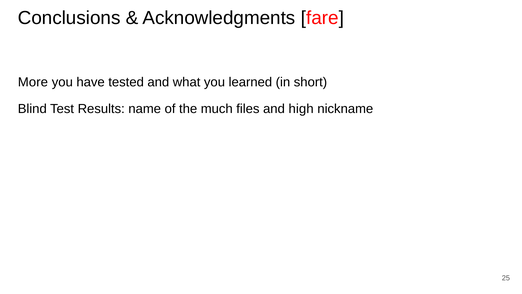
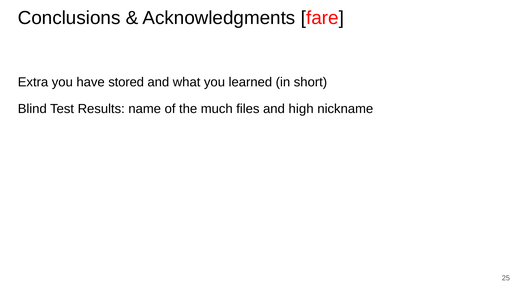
More: More -> Extra (33, 82)
tested: tested -> stored (126, 82)
